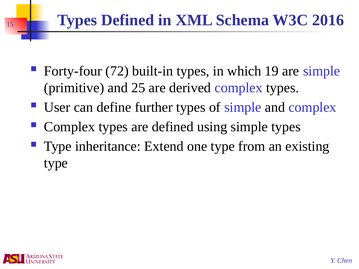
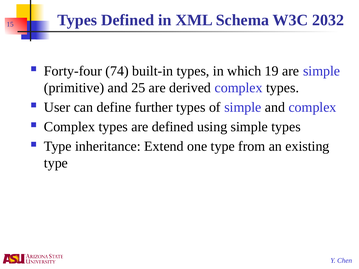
2016: 2016 -> 2032 (328, 20)
72: 72 -> 74 (117, 71)
